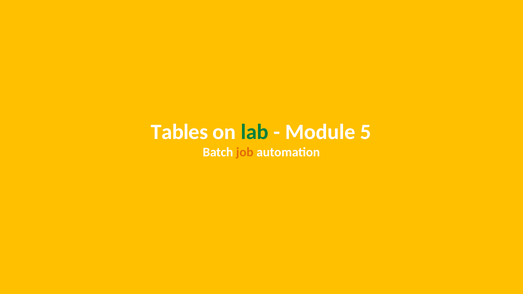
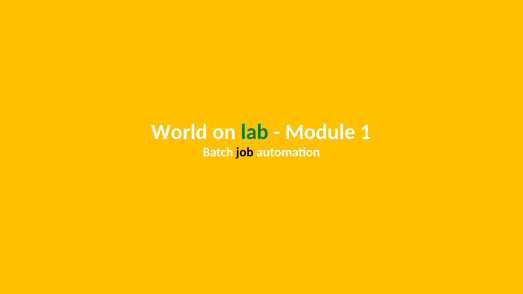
Tables: Tables -> World (179, 132)
5: 5 -> 1 (366, 132)
job colour: orange -> black (245, 152)
